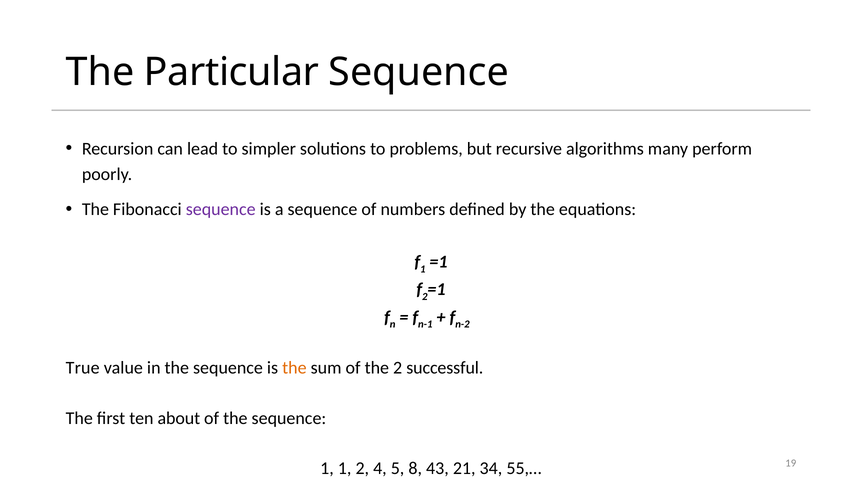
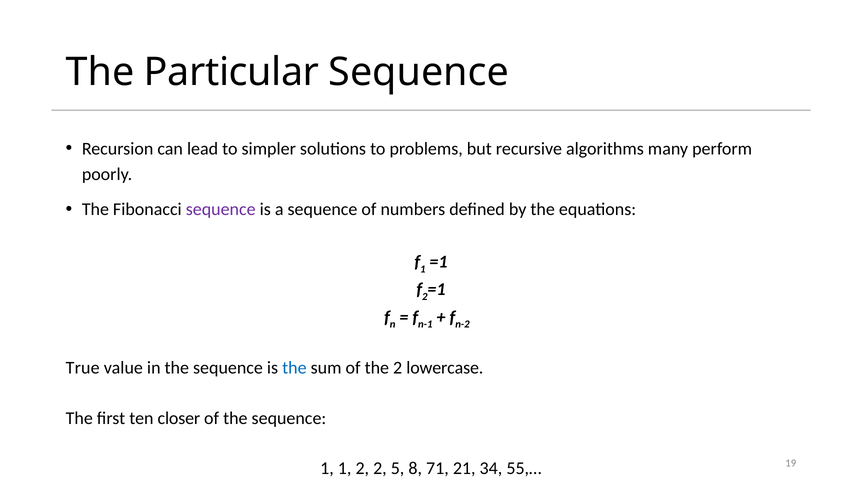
the colour: orange -> blue (294, 368)
successful: successful -> lowercase (445, 368)
about: about -> closer (179, 418)
2 4: 4 -> 2 (380, 468)
43: 43 -> 71 (437, 468)
